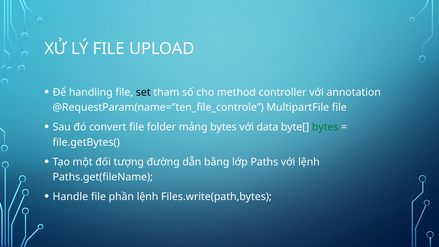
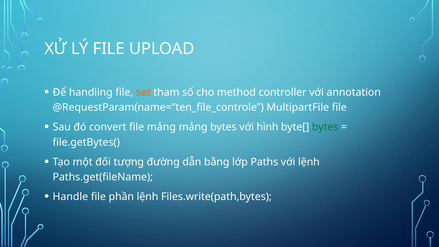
set colour: black -> orange (143, 92)
file folder: folder -> mảng (161, 127)
data: data -> hình (267, 127)
